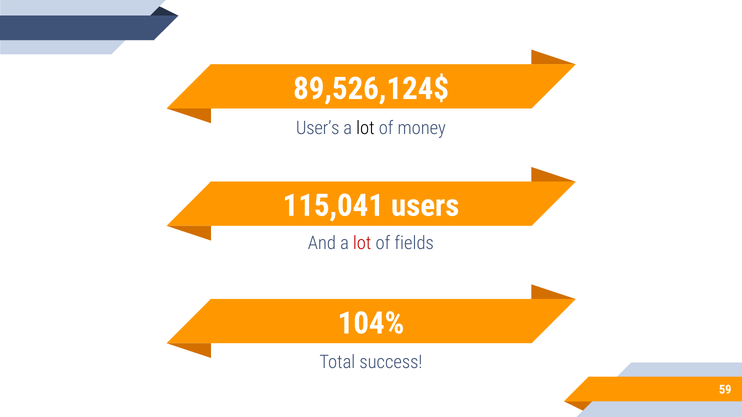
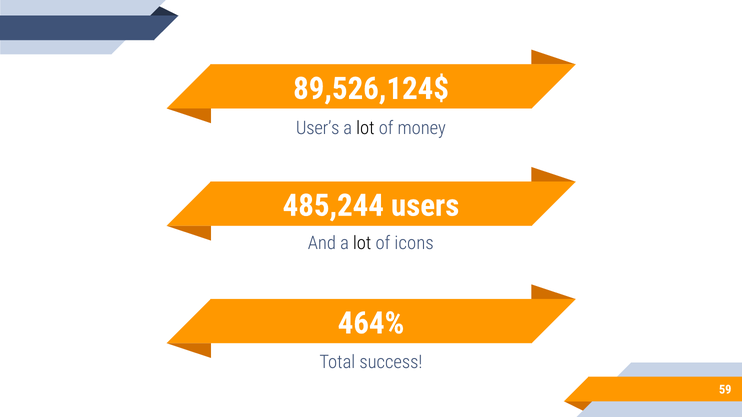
115,041: 115,041 -> 485,244 (333, 206)
lot colour: red -> black (362, 243)
fields: fields -> icons (414, 243)
104%: 104% -> 464% (371, 324)
